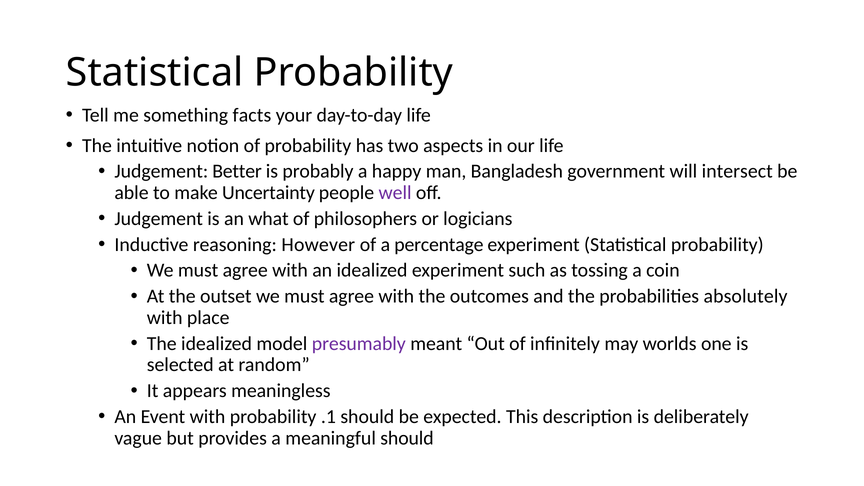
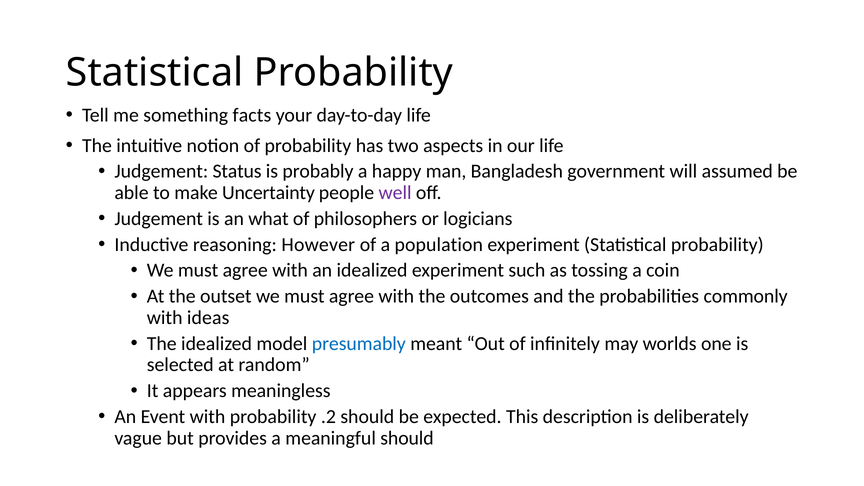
Better: Better -> Status (237, 171)
intersect: intersect -> assumed (737, 171)
percentage: percentage -> population (439, 245)
absolutely: absolutely -> commonly (746, 296)
place: place -> ideas (208, 318)
presumably colour: purple -> blue (359, 344)
.1: .1 -> .2 (328, 417)
